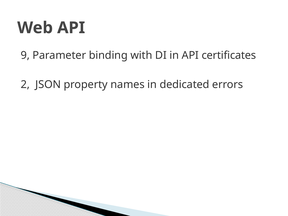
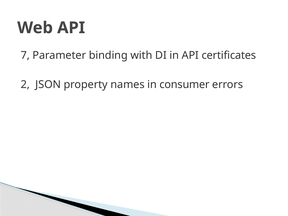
9: 9 -> 7 (25, 55)
dedicated: dedicated -> consumer (185, 84)
